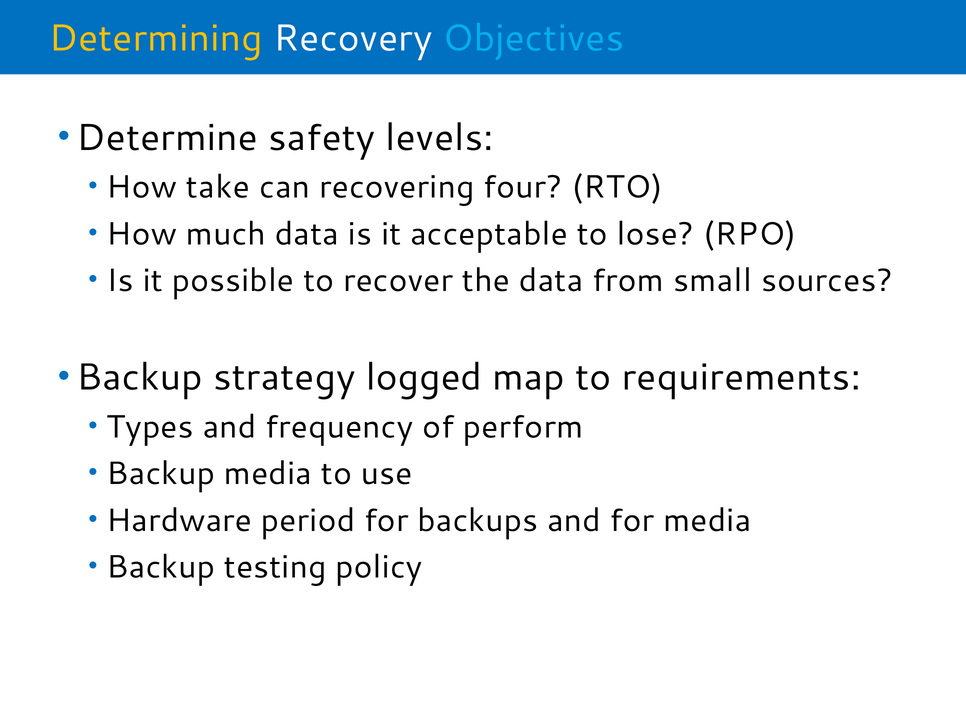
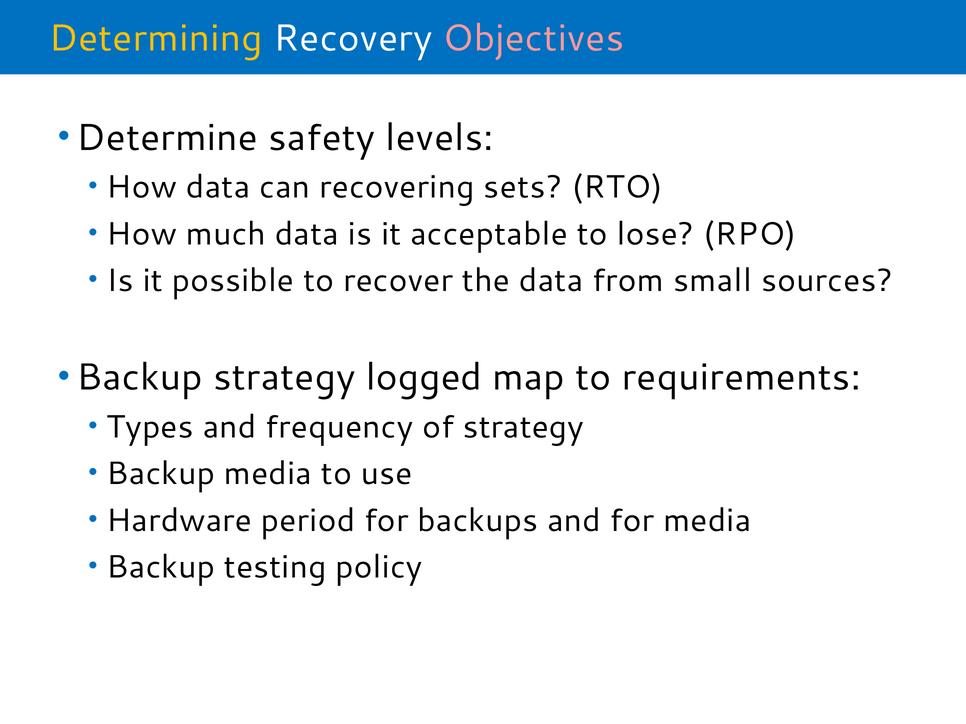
Objectives colour: light blue -> pink (533, 38)
How take: take -> data (218, 187)
four: four -> sets (523, 187)
of perform: perform -> strategy (523, 427)
